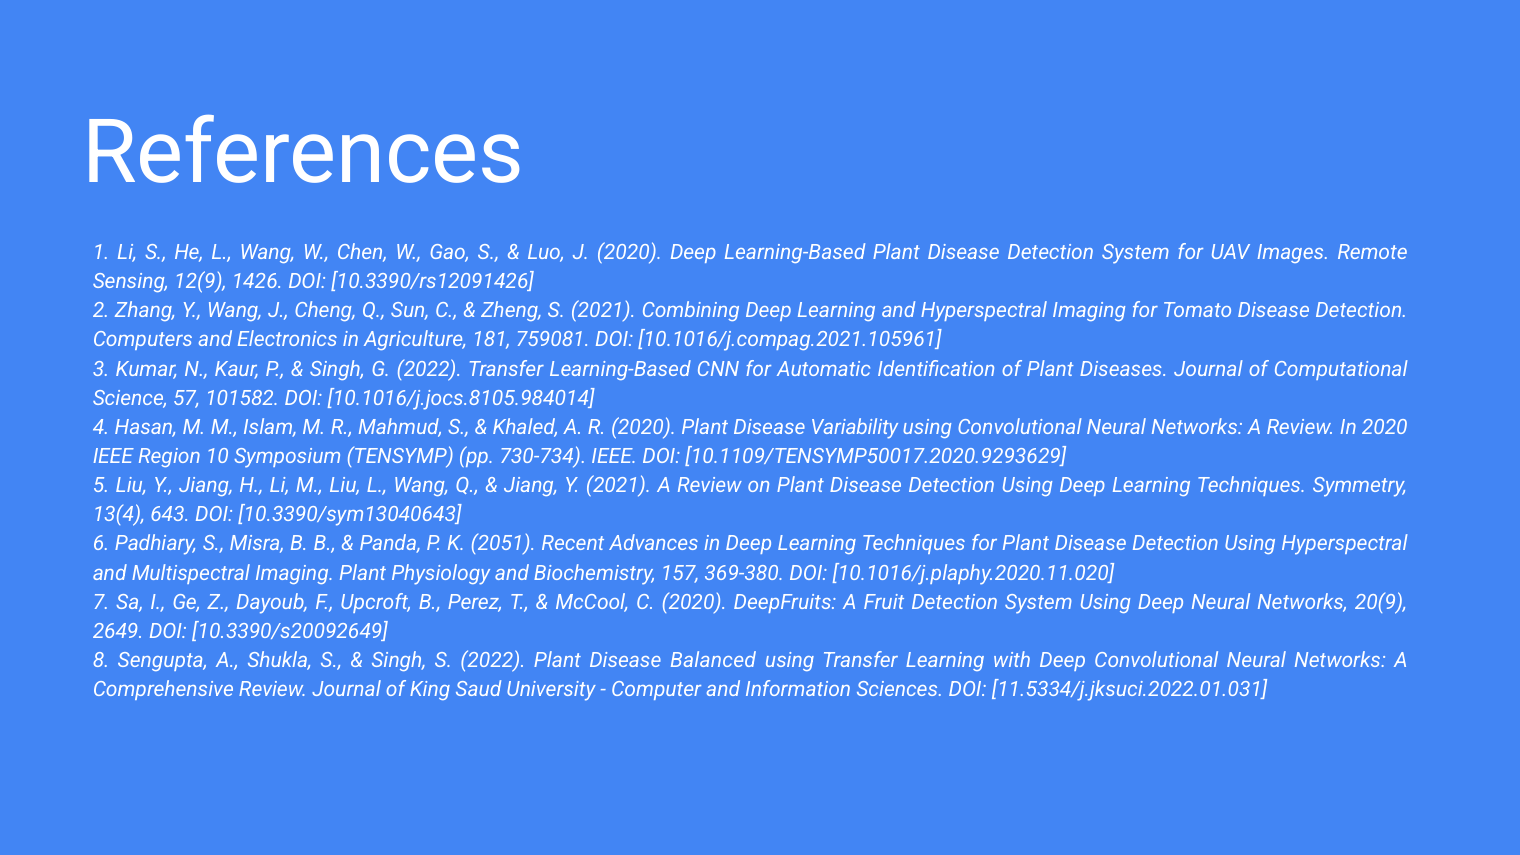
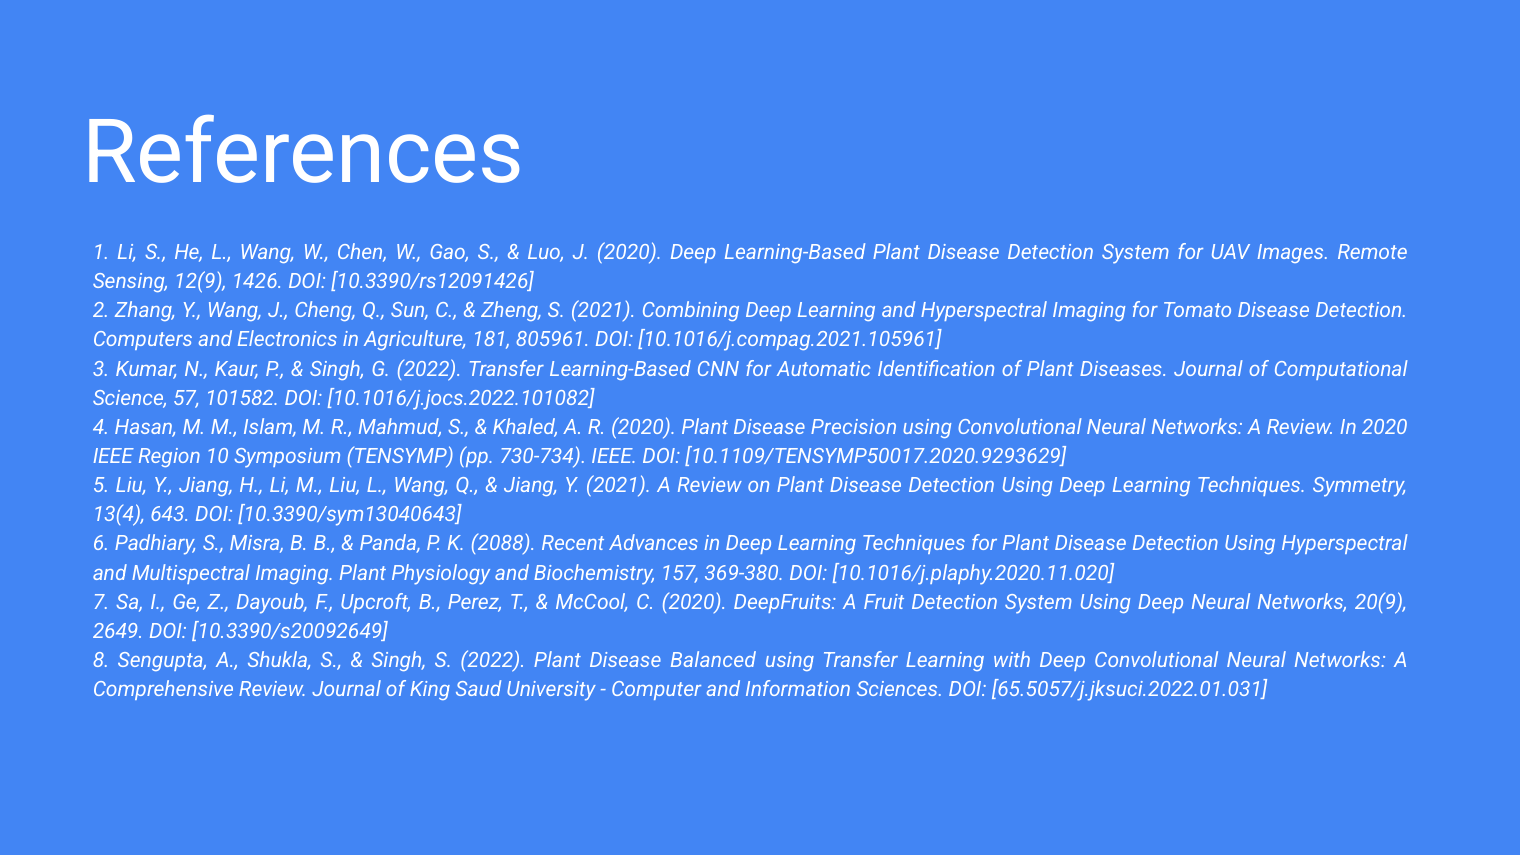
759081: 759081 -> 805961 (553, 340)
10.1016/j.jocs.8105.984014: 10.1016/j.jocs.8105.984014 -> 10.1016/j.jocs.2022.101082 (461, 398)
Variability: Variability -> Precision (854, 427)
2051: 2051 -> 2088 (503, 544)
11.5334/j.jksuci.2022.01.031: 11.5334/j.jksuci.2022.01.031 -> 65.5057/j.jksuci.2022.01.031 (1130, 690)
